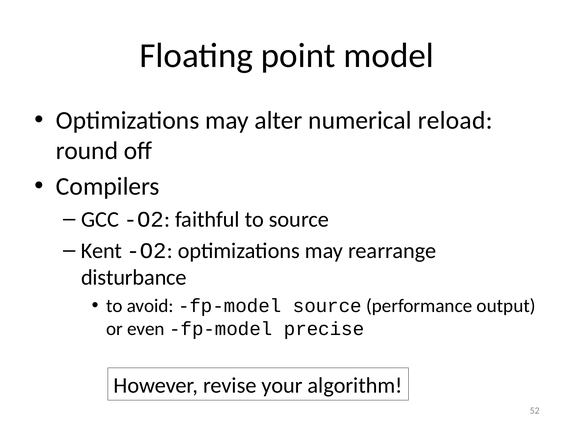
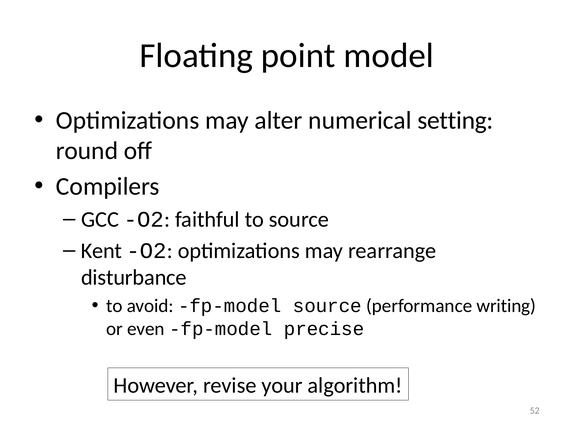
reload: reload -> setting (455, 120)
output: output -> writing (506, 306)
